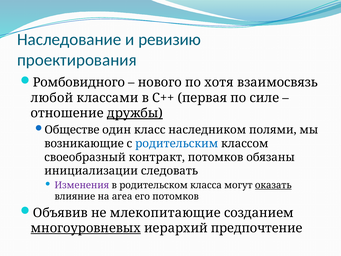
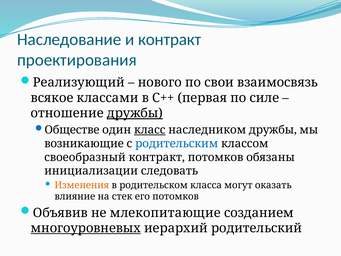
и ревизию: ревизию -> контракт (170, 39)
Ромбовидного: Ромбовидного -> Реализующий (79, 82)
хотя: хотя -> свои (219, 82)
любой: любой -> всякое (52, 98)
класс underline: none -> present (150, 130)
наследником полями: полями -> дружбы (273, 130)
Изменения colour: purple -> orange (82, 185)
оказать underline: present -> none (273, 185)
area: area -> стек (122, 196)
предпочтение: предпочтение -> родительский (257, 228)
